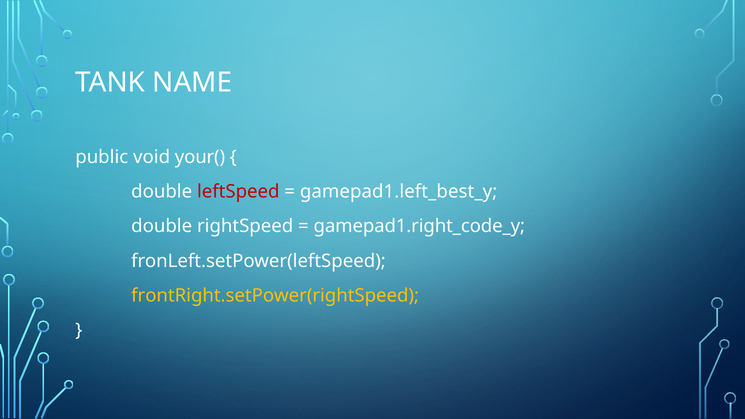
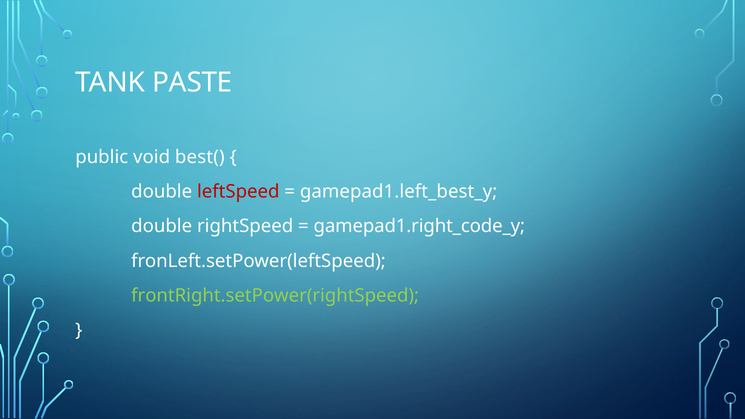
NAME: NAME -> PASTE (192, 83)
your(: your( -> best( (200, 157)
frontRight.setPower(rightSpeed colour: yellow -> light green (275, 296)
